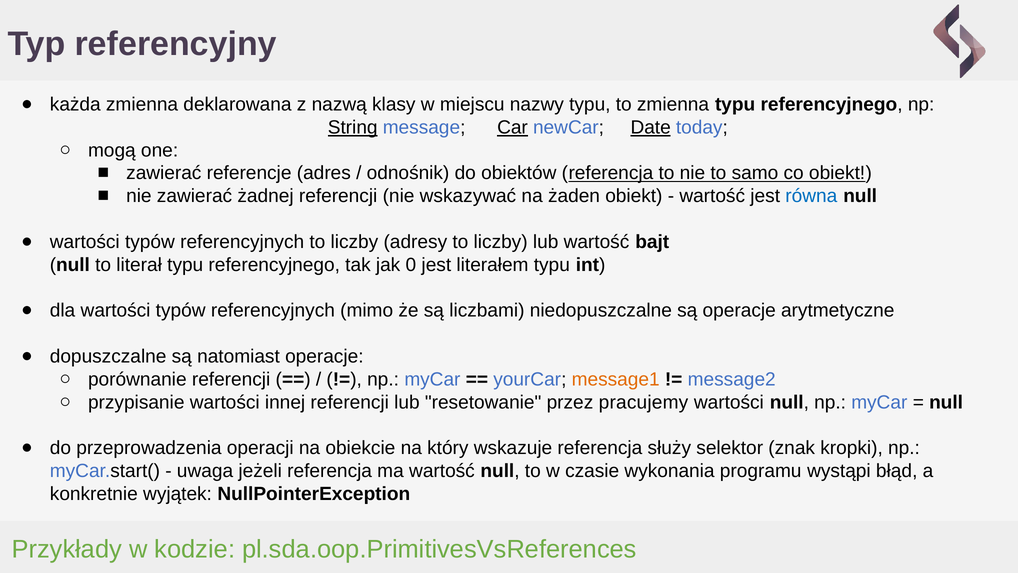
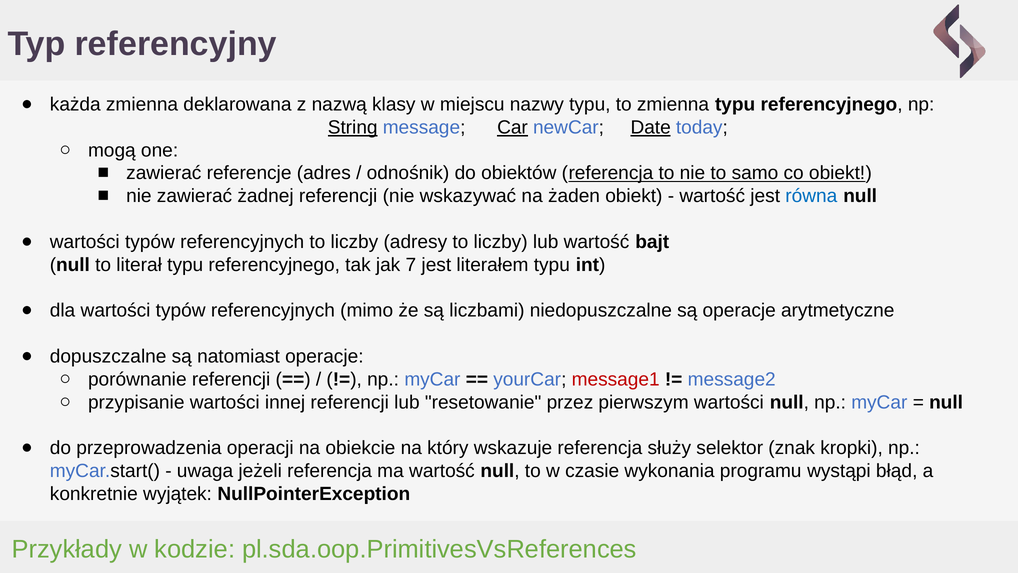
0: 0 -> 7 (411, 265)
message1 colour: orange -> red (616, 379)
pracujemy: pracujemy -> pierwszym (644, 402)
